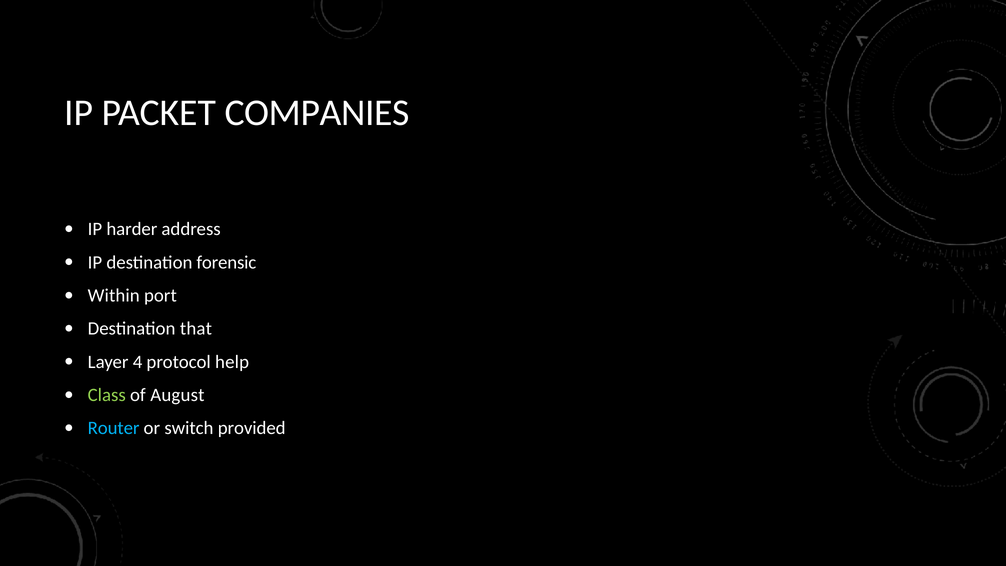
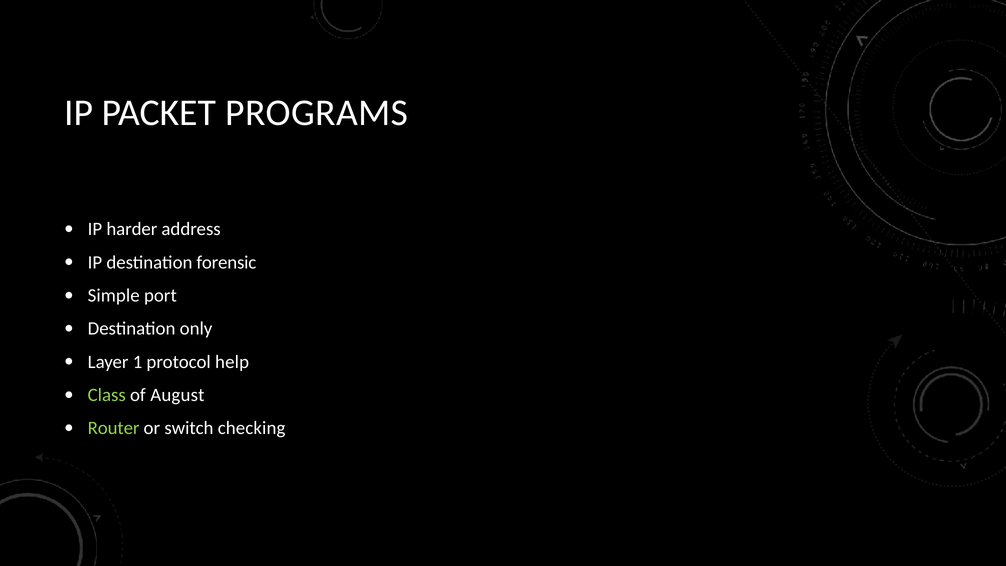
COMPANIES: COMPANIES -> PROGRAMS (317, 113)
Within: Within -> Simple (114, 295)
that: that -> only (196, 329)
4: 4 -> 1 (138, 362)
Router colour: light blue -> light green (114, 428)
provided: provided -> checking (252, 428)
